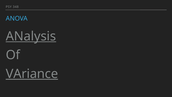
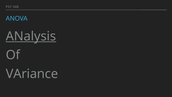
VAriance underline: present -> none (32, 74)
